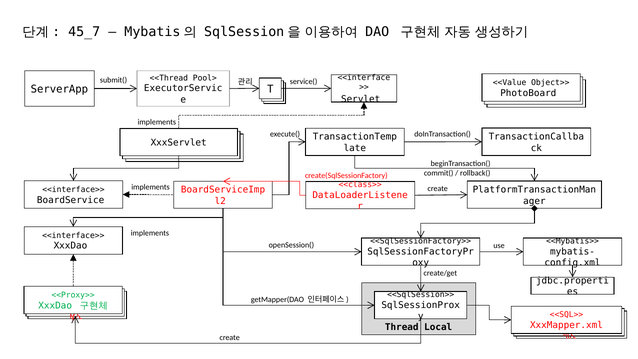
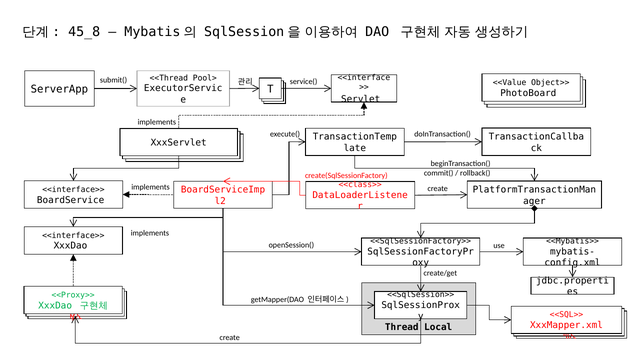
45_7: 45_7 -> 45_8 (84, 32)
